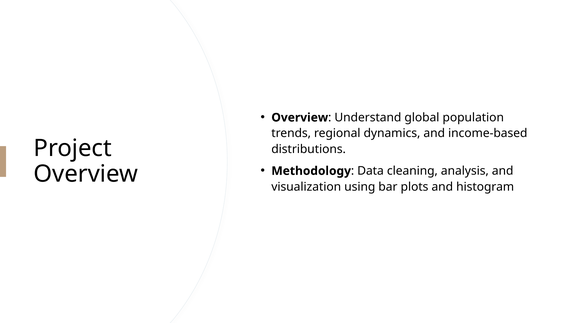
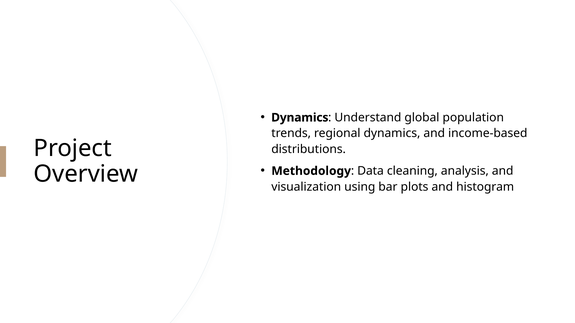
Overview: Overview -> Dynamics (300, 118)
